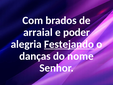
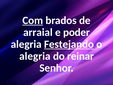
Com underline: none -> present (33, 20)
danças: danças -> alegria (35, 56)
nome: nome -> reinar (81, 56)
